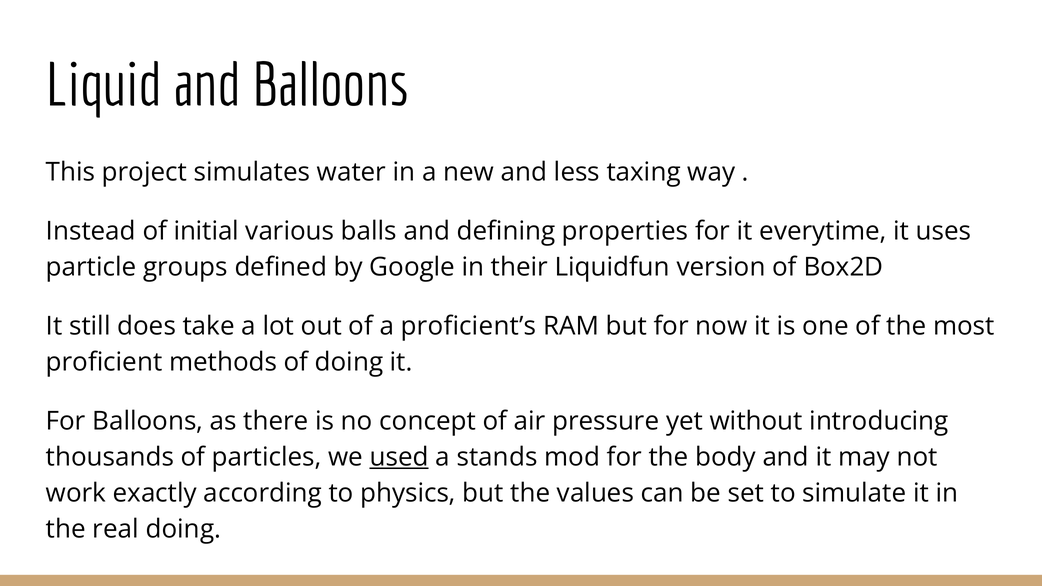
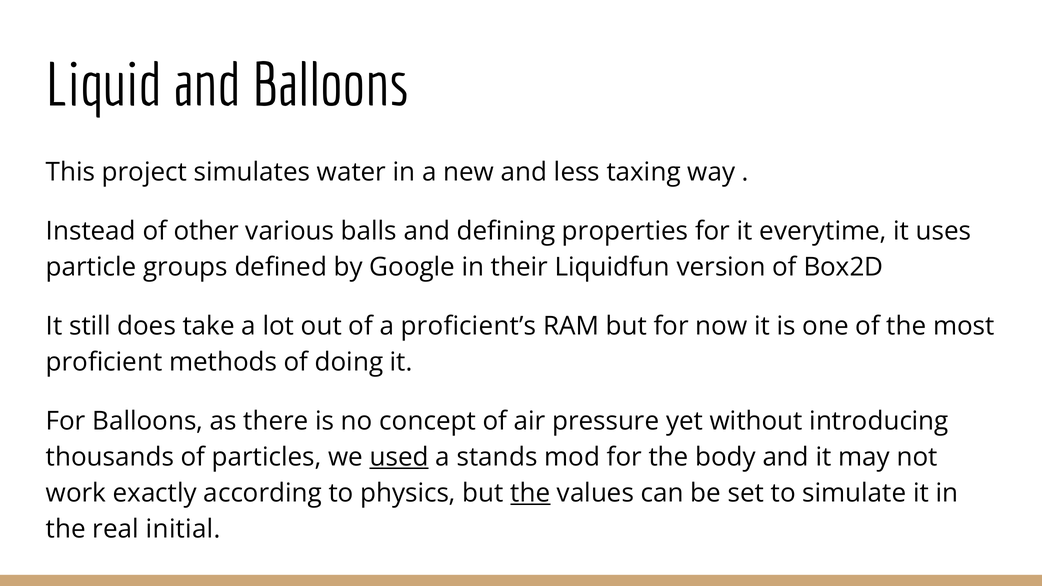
initial: initial -> other (206, 231)
the underline: none -> present (530, 493)
real doing: doing -> initial (183, 529)
